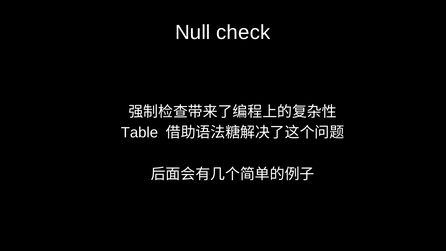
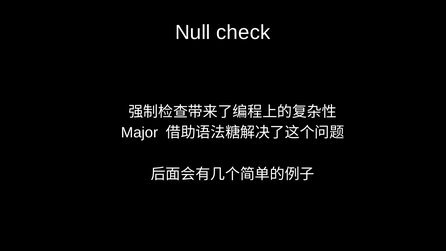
Table: Table -> Major (139, 133)
